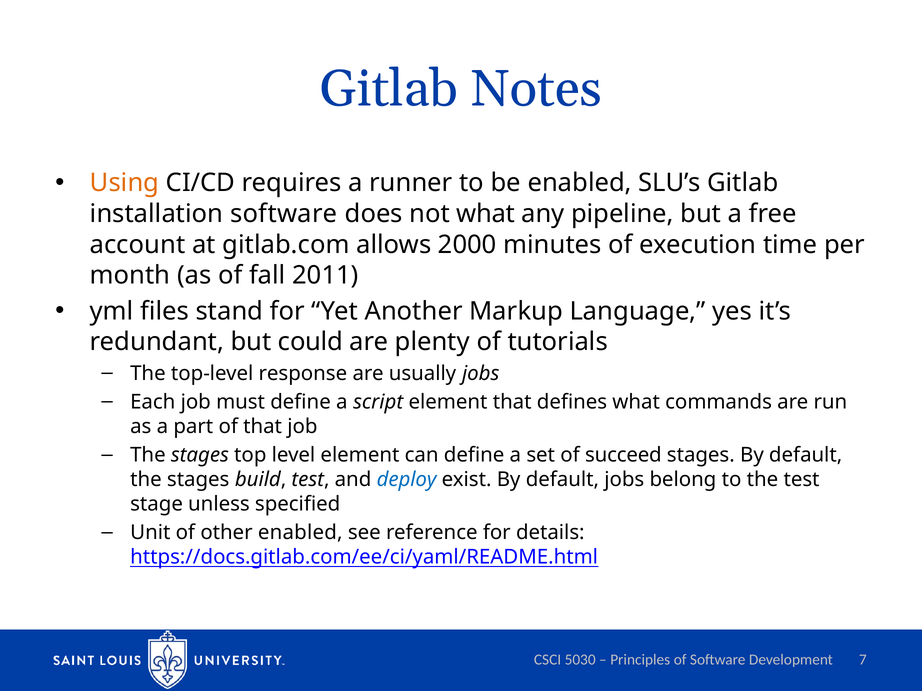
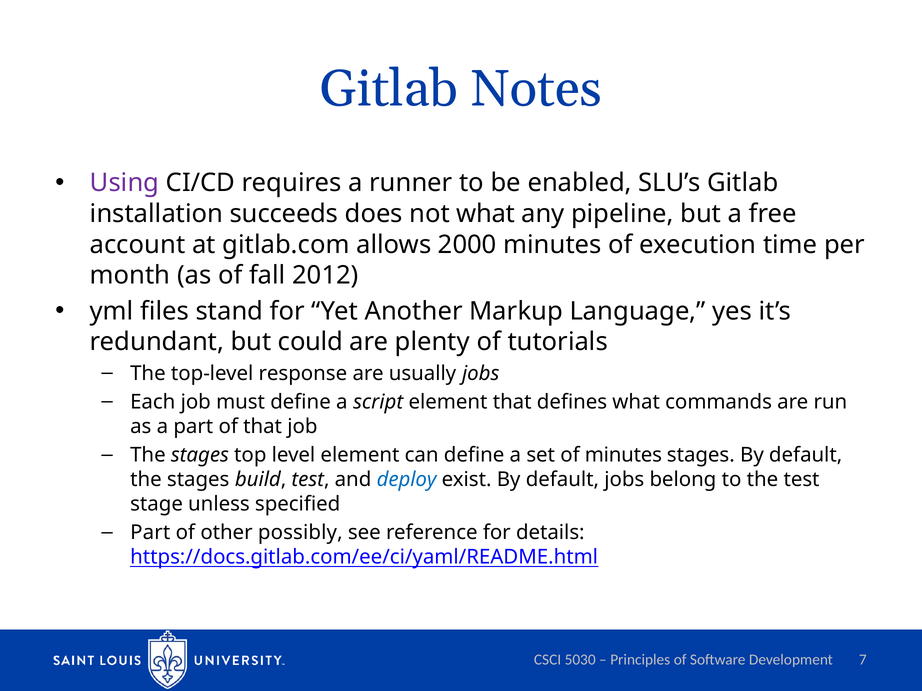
Using colour: orange -> purple (125, 183)
installation software: software -> succeeds (284, 214)
2011: 2011 -> 2012 (325, 276)
of succeed: succeed -> minutes (623, 455)
Unit: Unit -> Part (150, 533)
other enabled: enabled -> possibly (300, 533)
